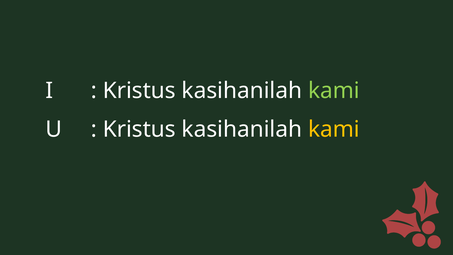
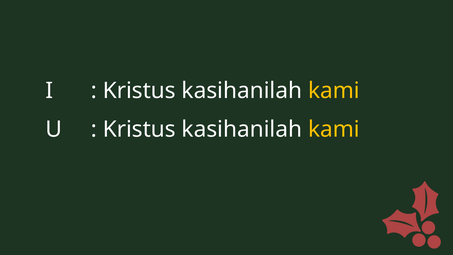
kami colour: light green -> yellow (334, 91)
